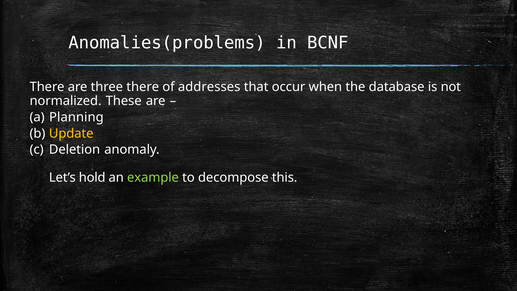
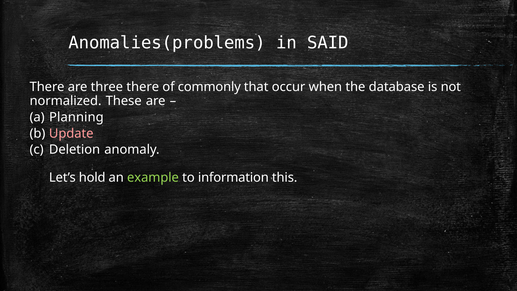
BCNF: BCNF -> SAID (328, 43)
addresses: addresses -> commonly (209, 87)
Update colour: yellow -> pink (71, 133)
decompose: decompose -> information (233, 178)
